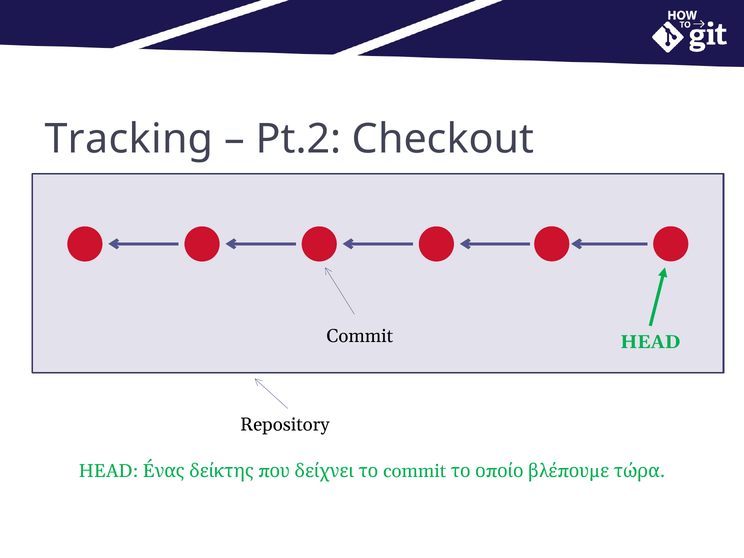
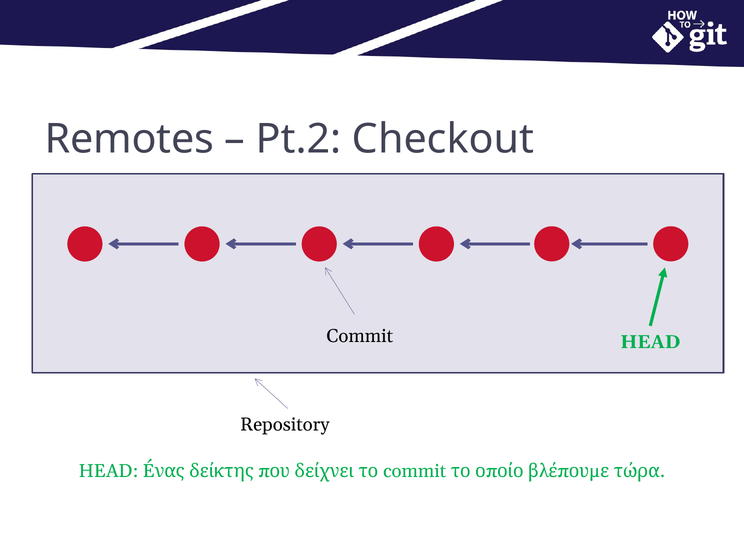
Tracking: Tracking -> Remotes (129, 139)
